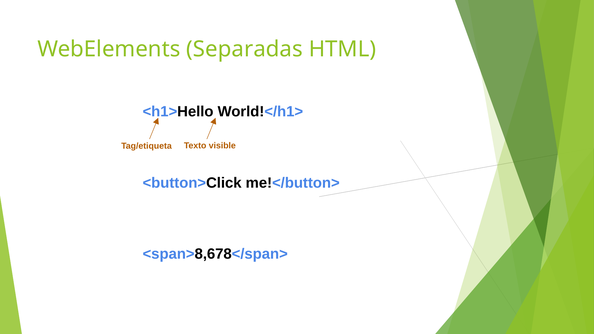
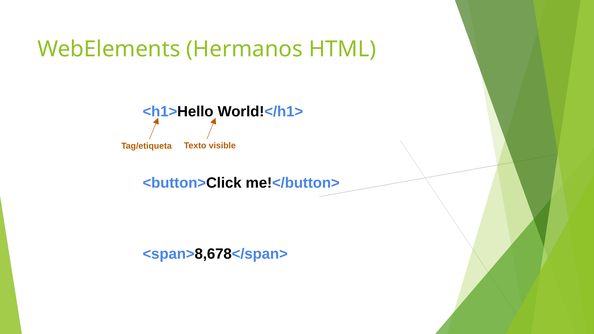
Separadas: Separadas -> Hermanos (245, 49)
